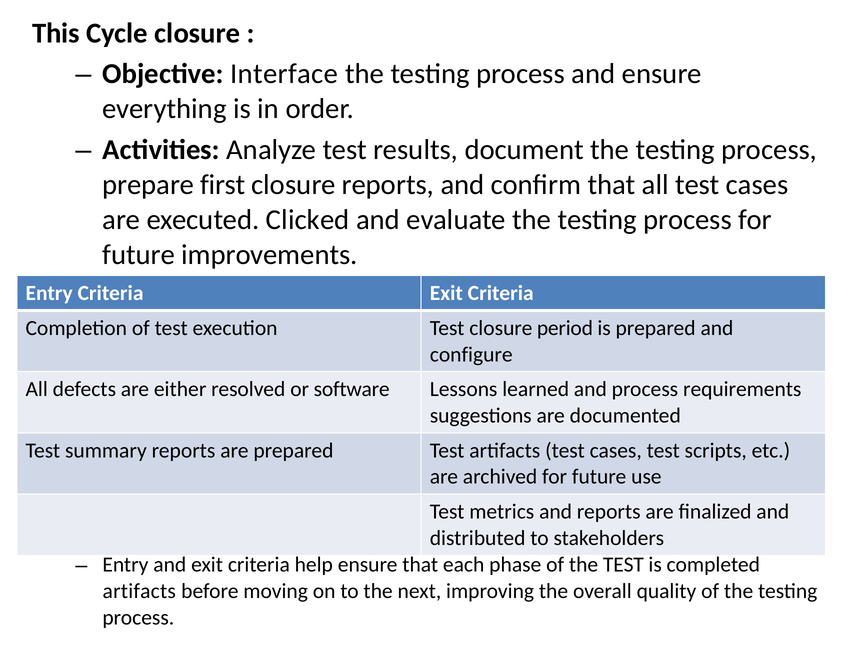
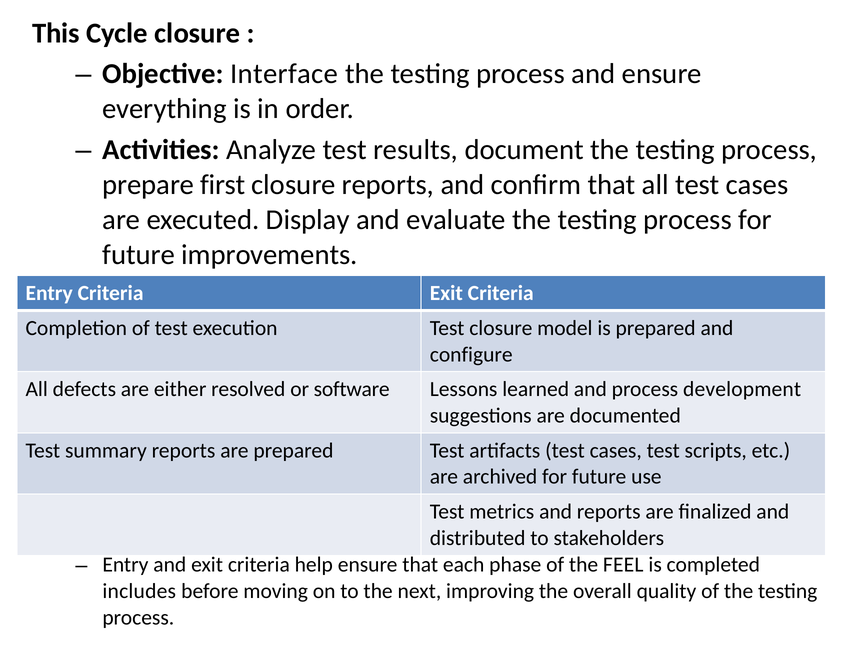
Clicked: Clicked -> Display (308, 220)
period: period -> model (565, 328)
requirements: requirements -> development (742, 390)
the TEST: TEST -> FEEL (623, 565)
artifacts: artifacts -> includes (139, 592)
